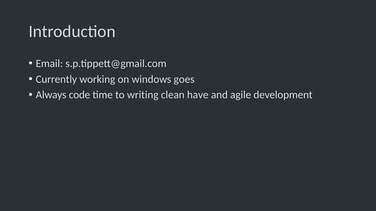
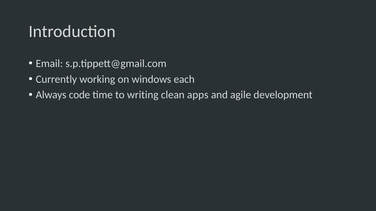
goes: goes -> each (184, 79)
have: have -> apps (198, 95)
